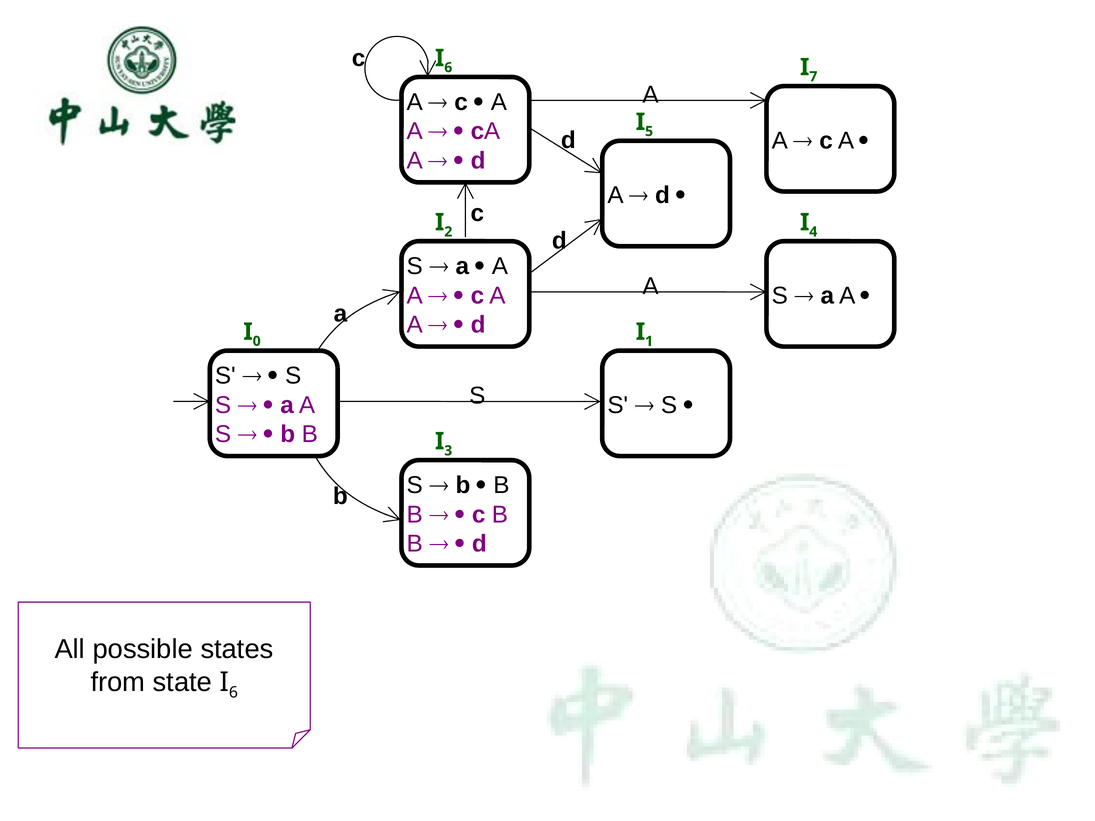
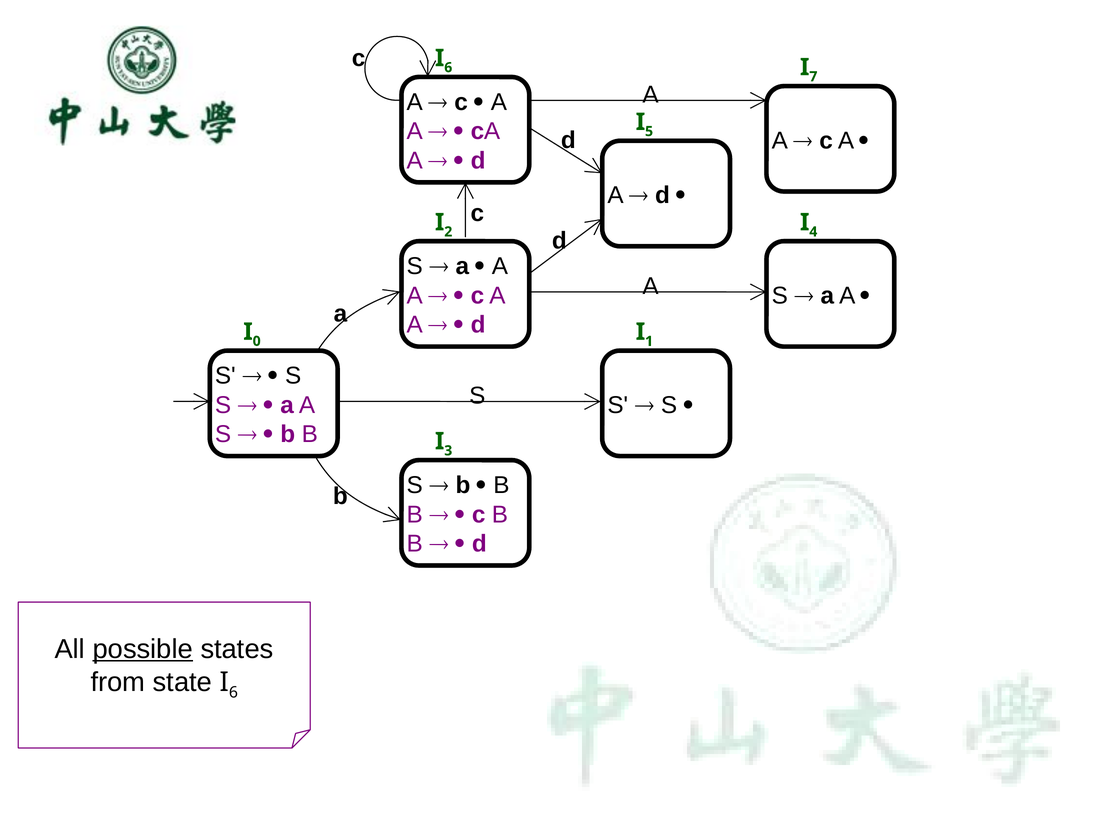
possible underline: none -> present (143, 649)
